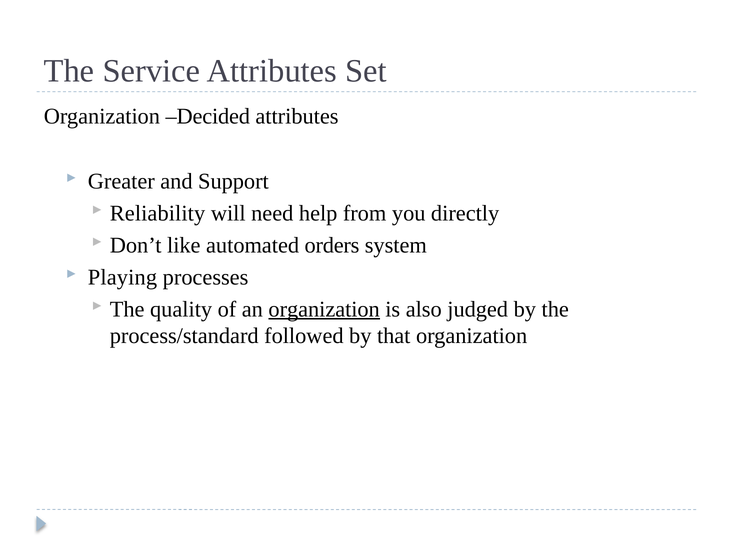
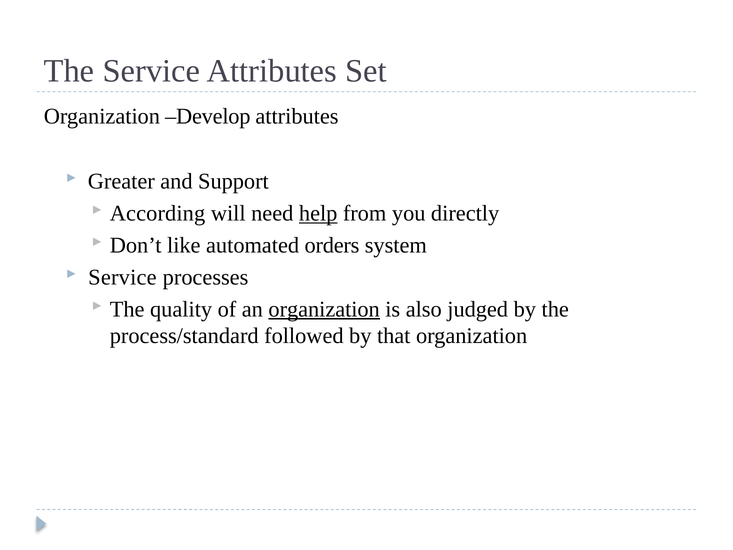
Decided: Decided -> Develop (208, 116)
Reliability: Reliability -> According (158, 213)
help underline: none -> present (318, 213)
Playing: Playing -> Service (122, 277)
